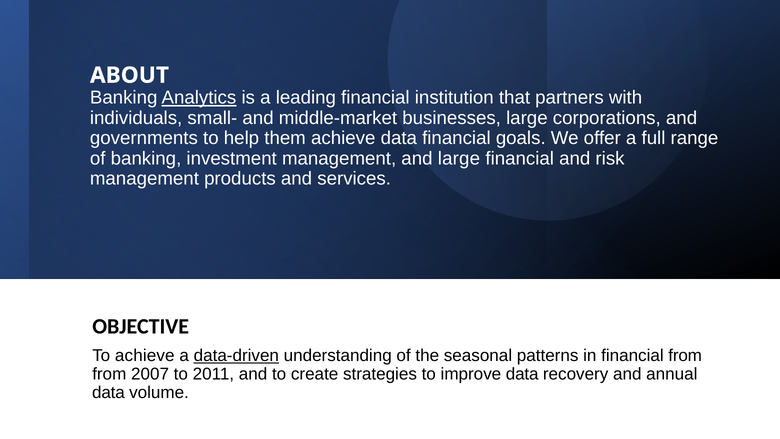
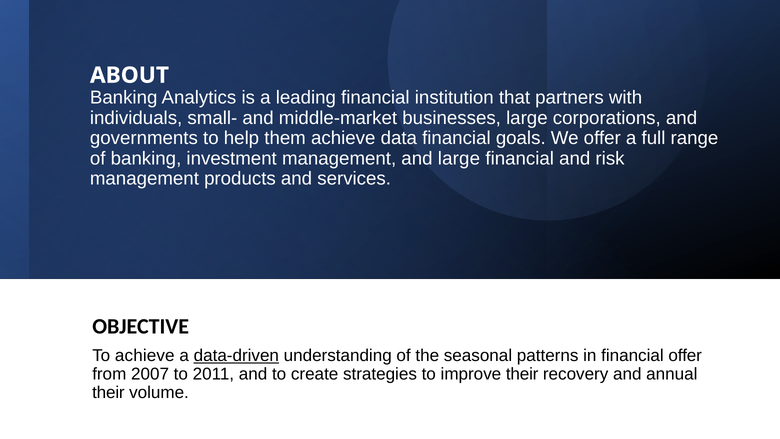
Analytics underline: present -> none (199, 98)
financial from: from -> offer (685, 356)
improve data: data -> their (522, 374)
data: data -> their (108, 392)
